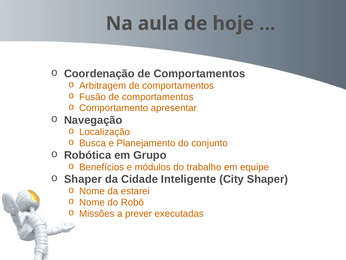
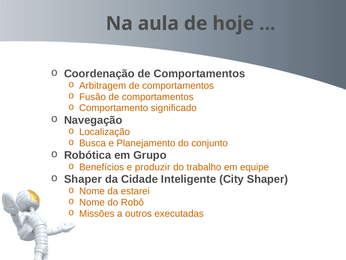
apresentar: apresentar -> significado (174, 108)
módulos: módulos -> produzir (153, 167)
prever: prever -> outros (138, 213)
